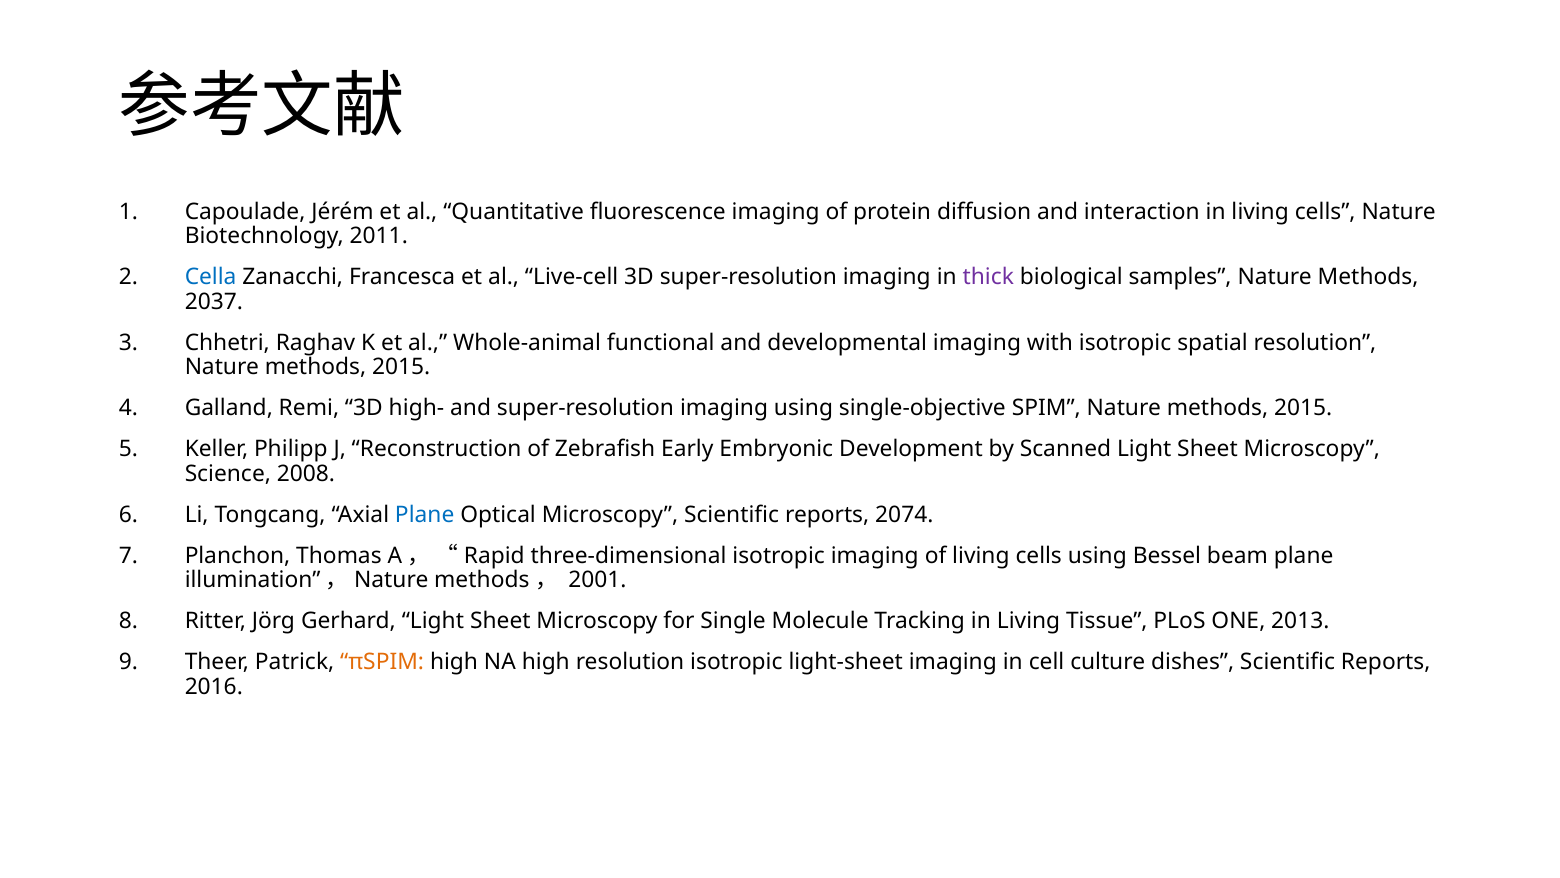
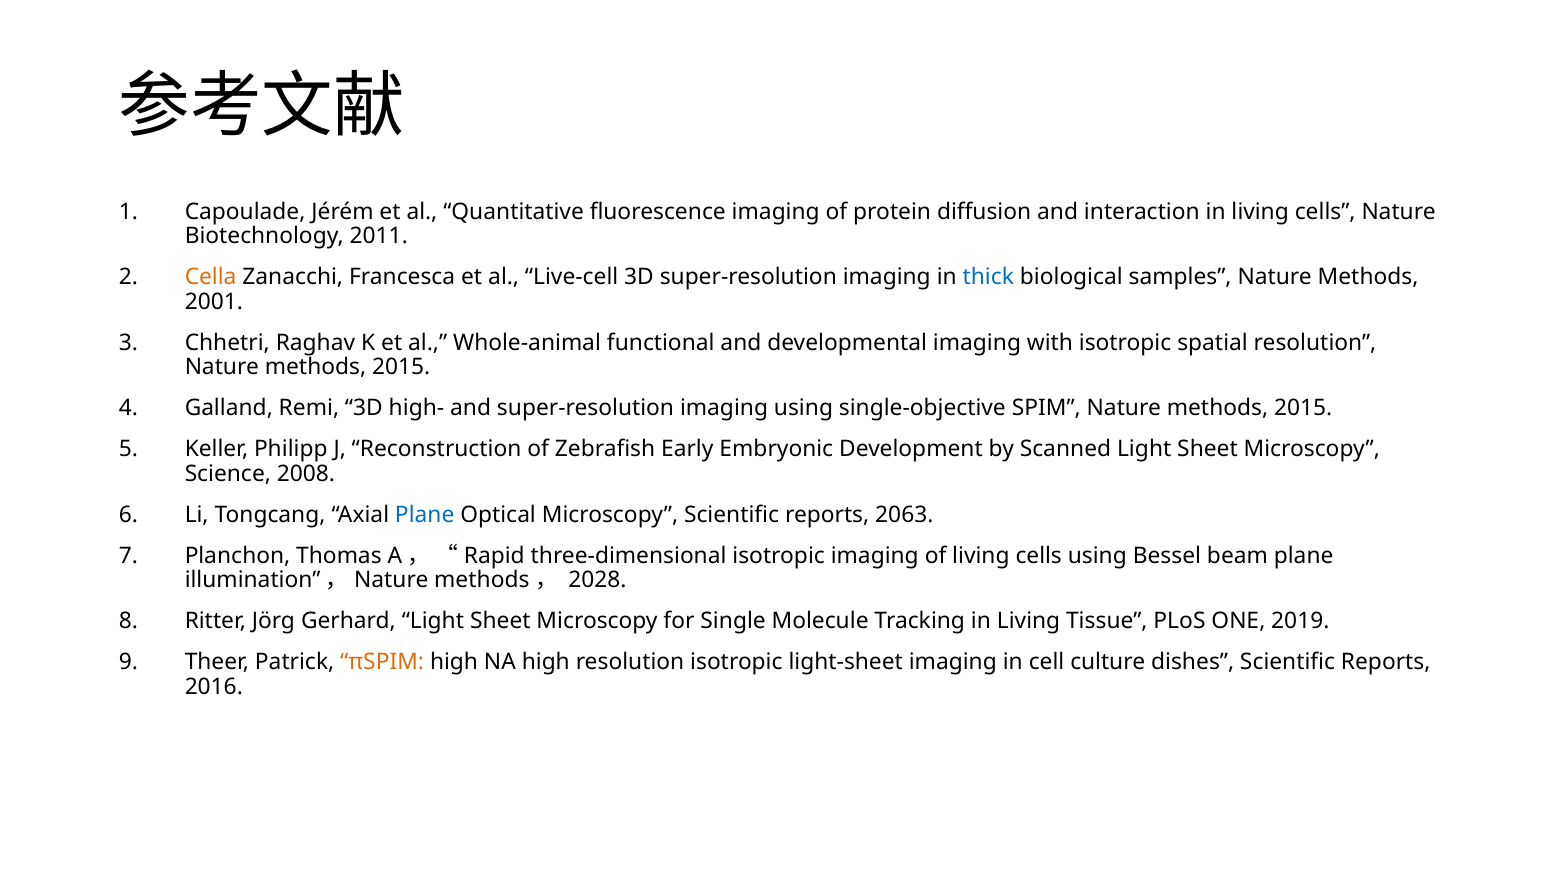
Cella colour: blue -> orange (211, 277)
thick colour: purple -> blue (988, 277)
2037: 2037 -> 2001 (214, 302)
2074: 2074 -> 2063 (904, 514)
2001: 2001 -> 2028 (597, 580)
2013: 2013 -> 2019 (1300, 621)
